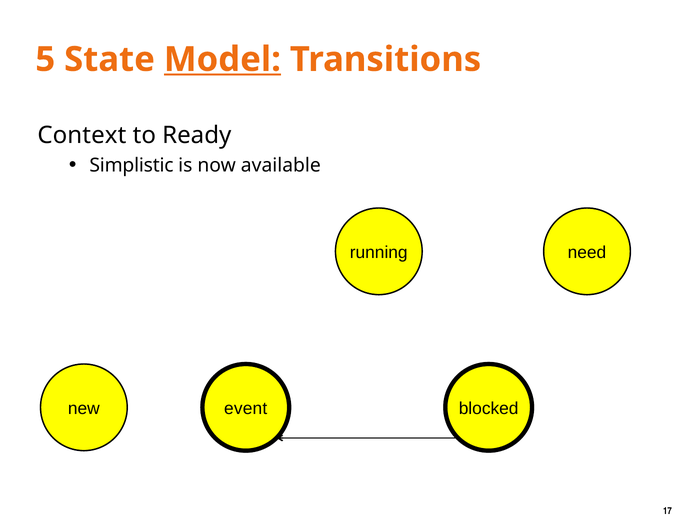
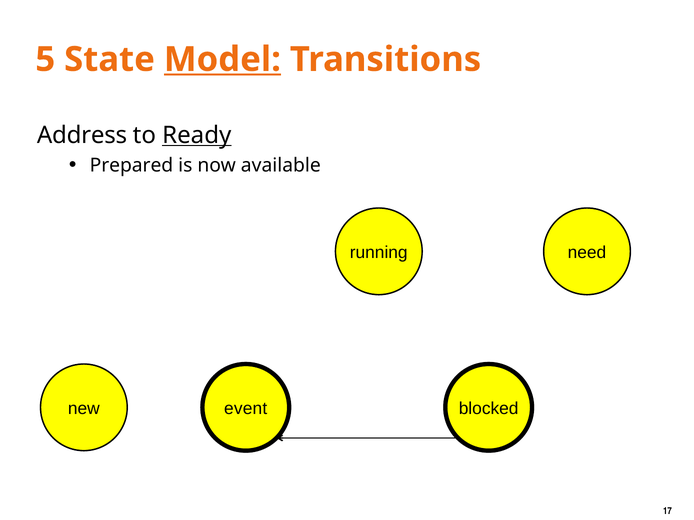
Context: Context -> Address (82, 135)
Ready underline: none -> present (197, 135)
Simplistic: Simplistic -> Prepared (131, 166)
